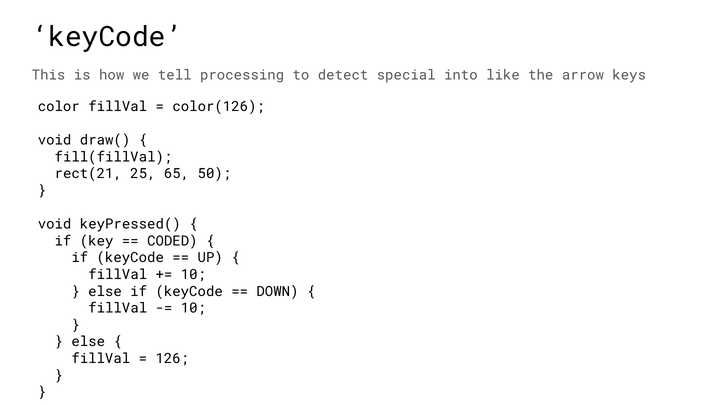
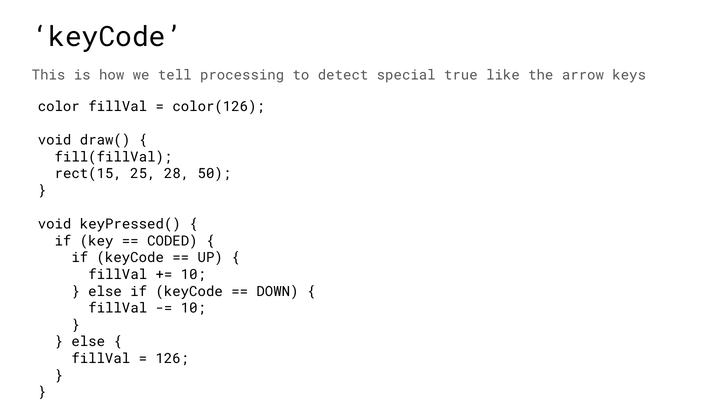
into: into -> true (461, 75)
rect(21: rect(21 -> rect(15 (88, 174)
65: 65 -> 28 (177, 174)
